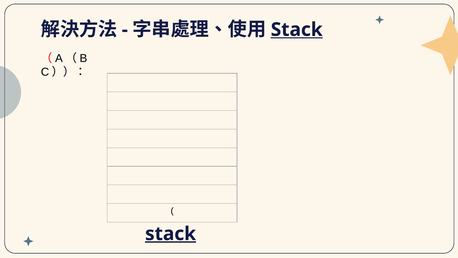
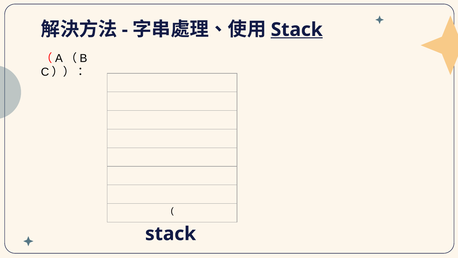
stack underline: present -> none (171, 233)
